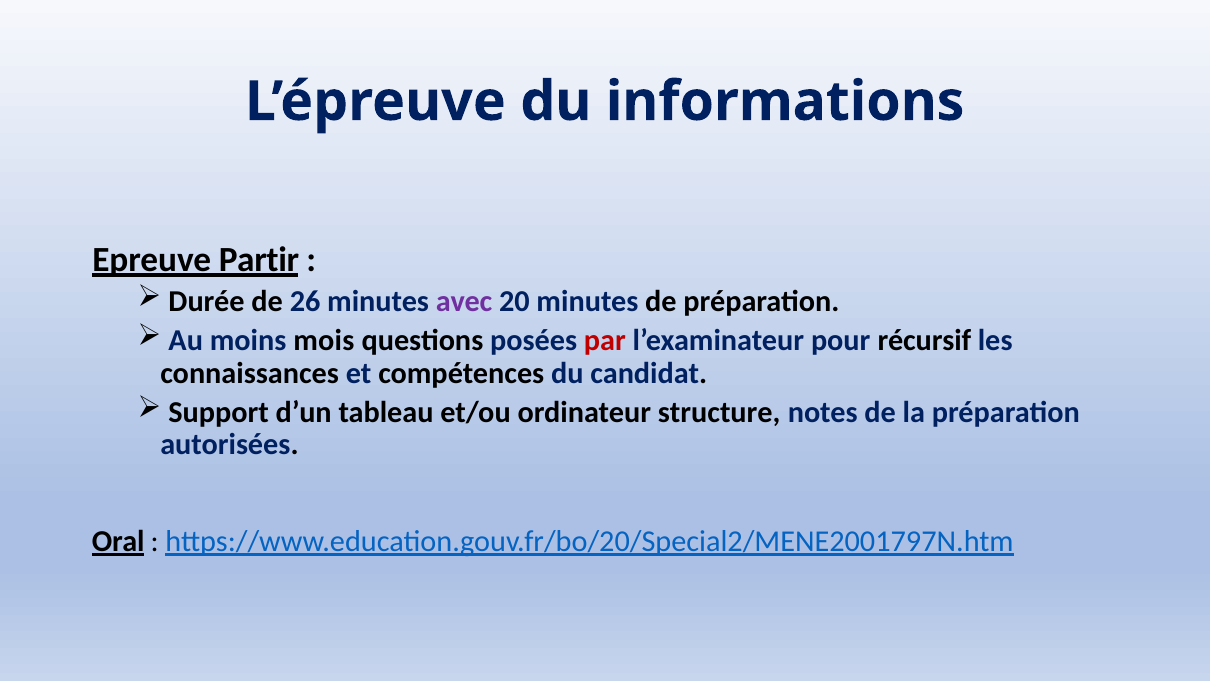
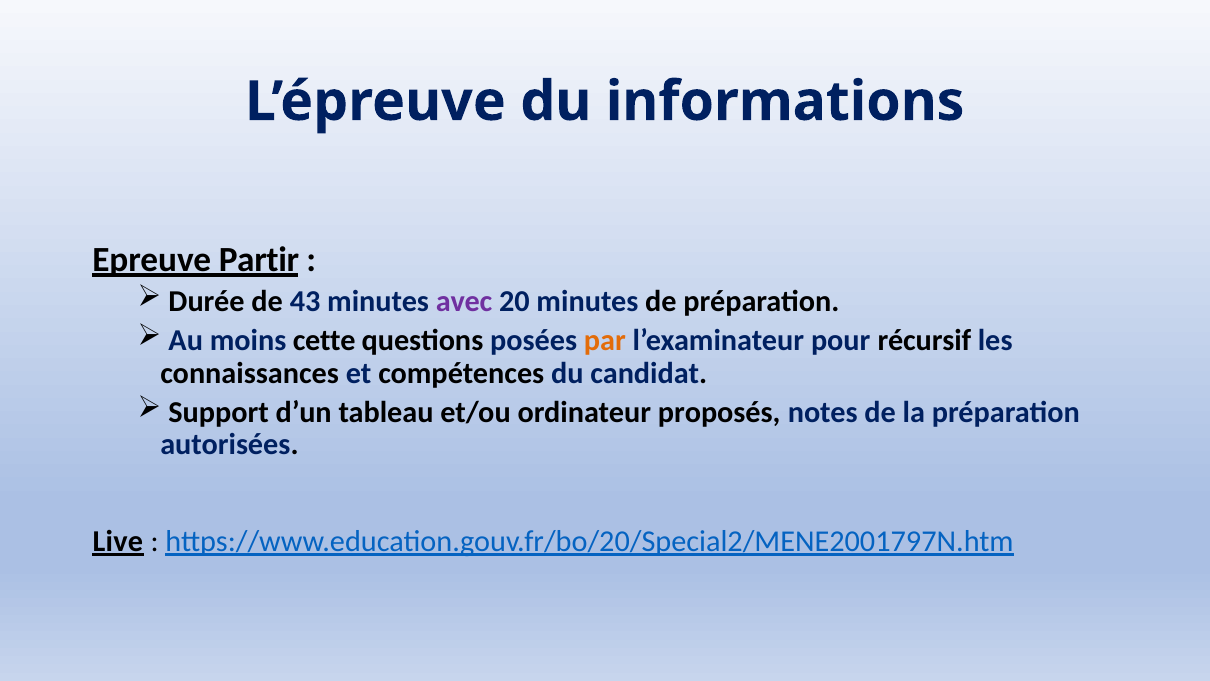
26: 26 -> 43 (305, 301)
mois: mois -> cette (324, 340)
par colour: red -> orange (605, 340)
structure: structure -> proposés (719, 412)
Oral: Oral -> Live (118, 541)
